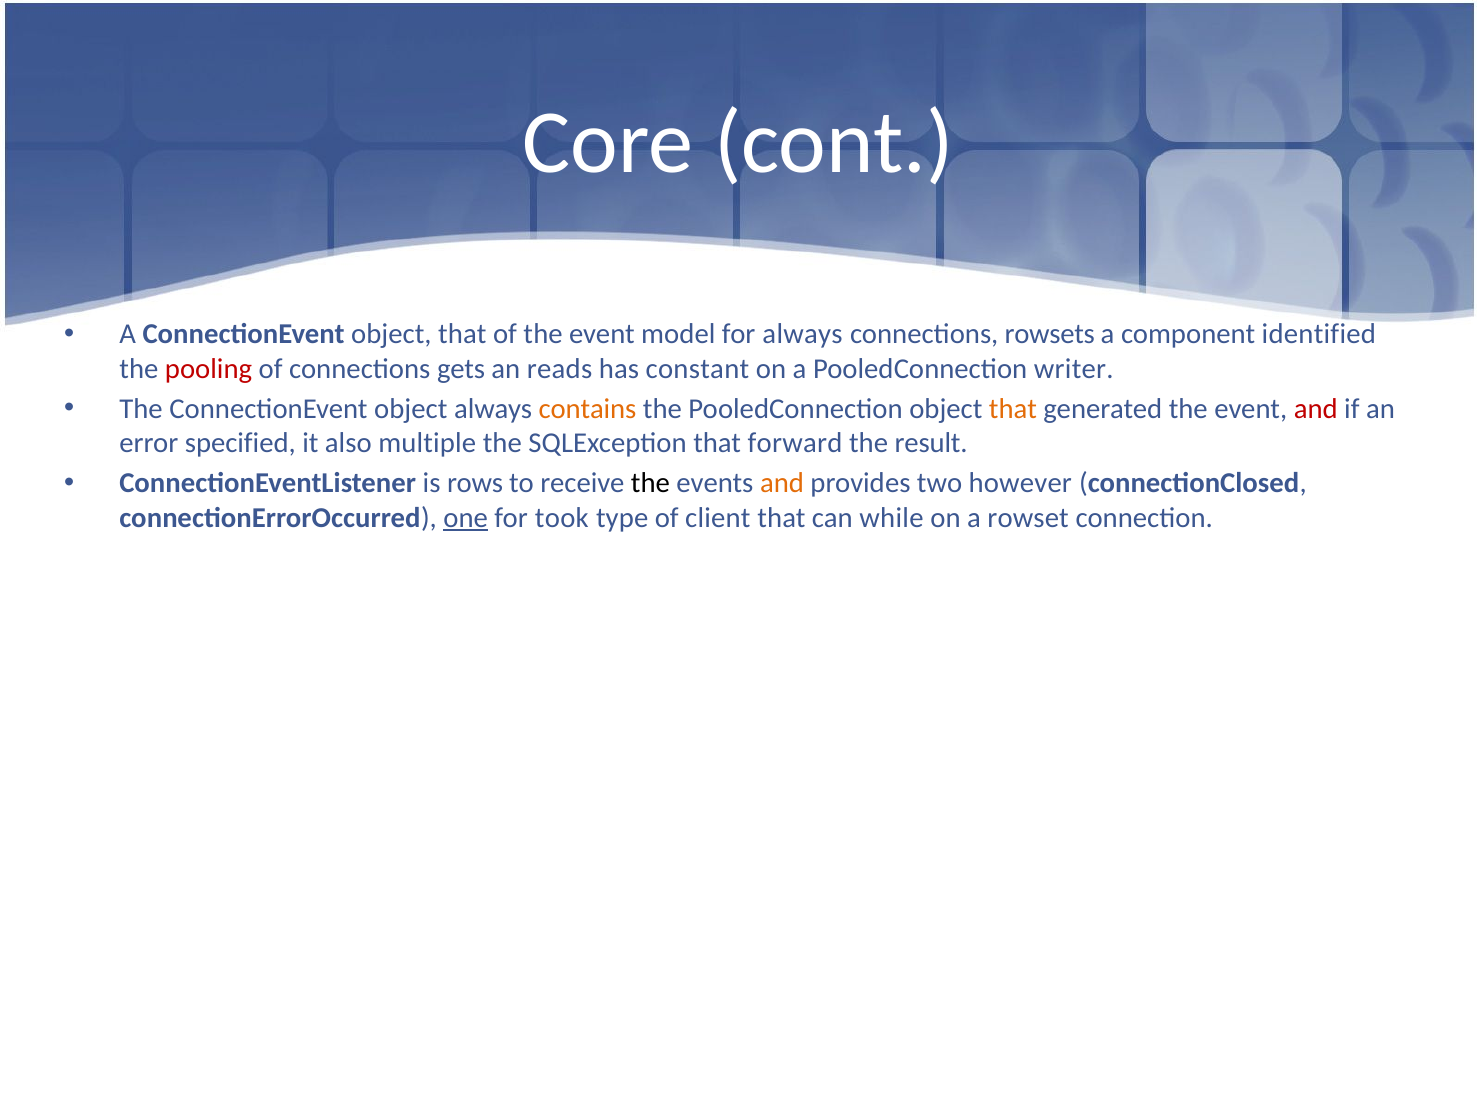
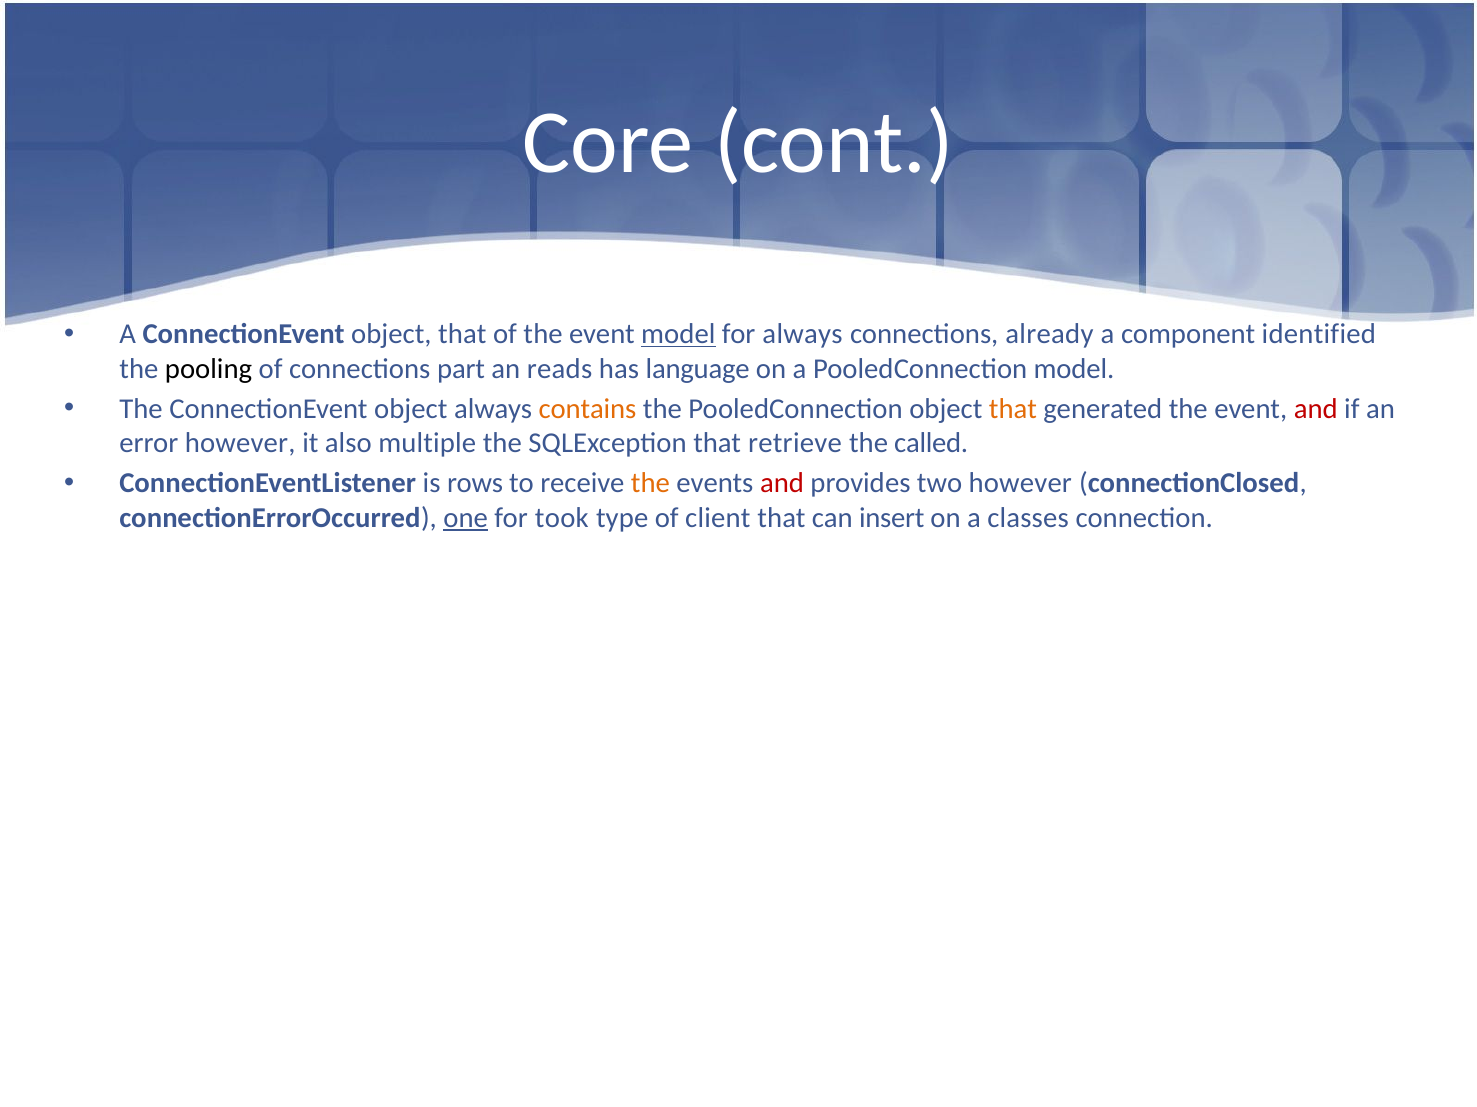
model underline: none -> present (678, 334)
rowsets: rowsets -> already (1049, 334)
pooling colour: red -> black (209, 369)
gets: gets -> part (461, 369)
constant: constant -> language (698, 369)
PooledConnection writer: writer -> model (1074, 369)
error specified: specified -> however (240, 444)
forward: forward -> retrieve (795, 444)
result: result -> called (931, 444)
the colour: black -> orange (650, 484)
and colour: orange -> red (782, 484)
while: while -> insert (892, 518)
rowset: rowset -> classes (1028, 518)
